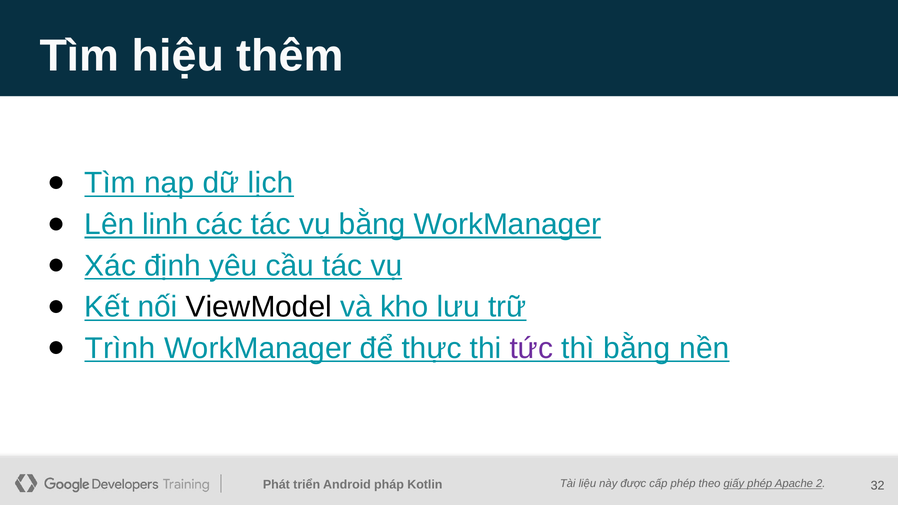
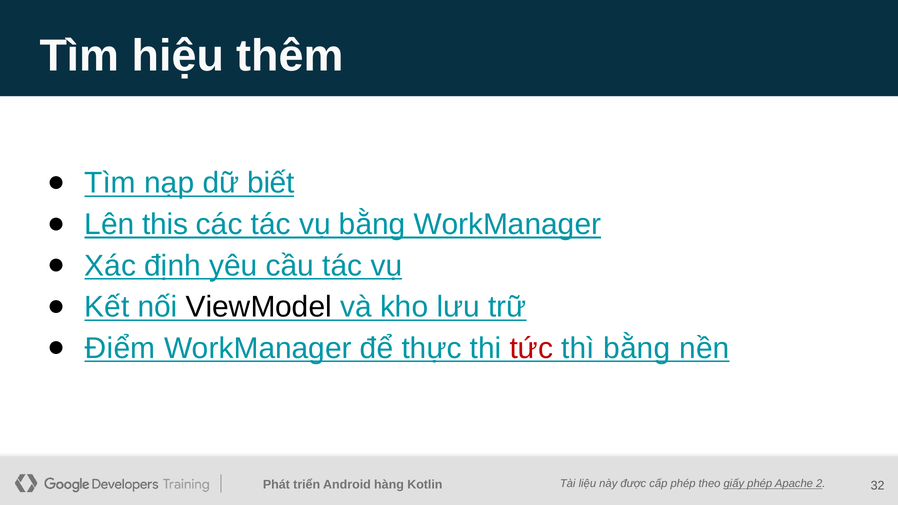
lịch: lịch -> biết (271, 183)
linh: linh -> this (165, 224)
Trình: Trình -> Điểm (120, 348)
tức colour: purple -> red (531, 348)
pháp: pháp -> hàng (389, 485)
